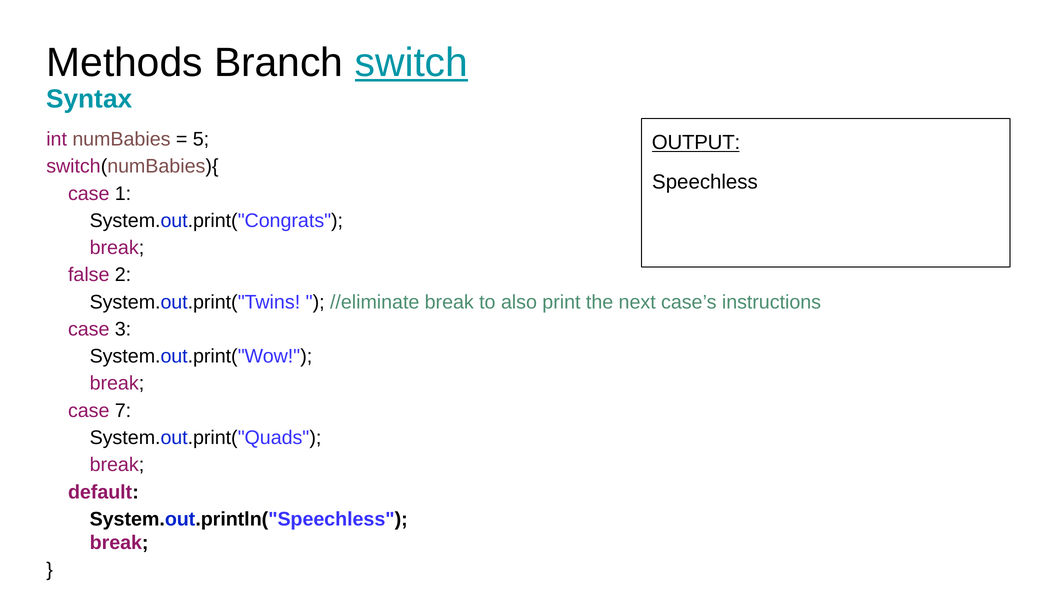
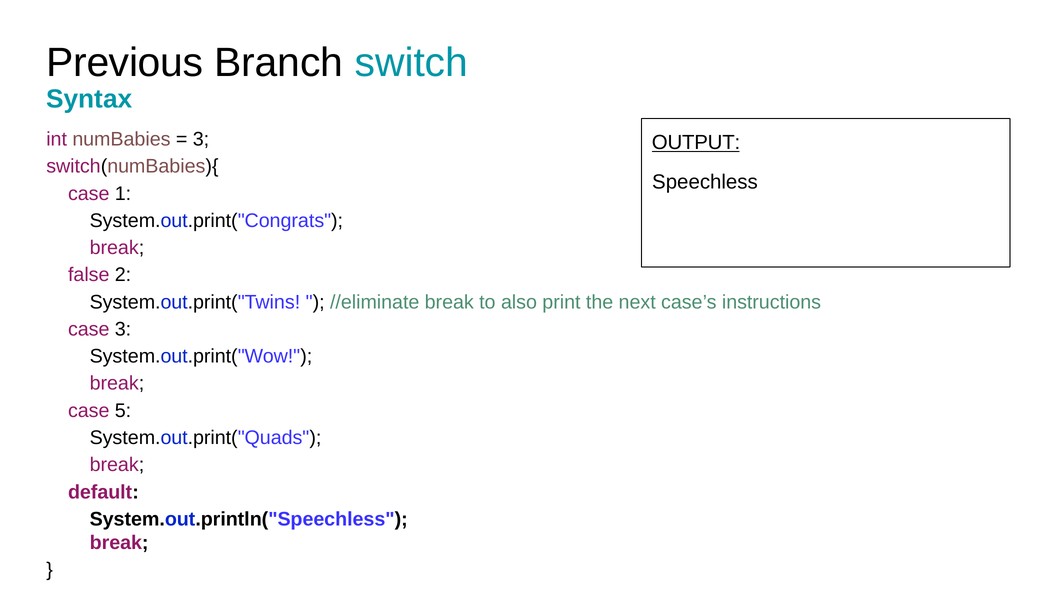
Methods: Methods -> Previous (125, 63)
switch underline: present -> none (411, 63)
5: 5 -> 3 (201, 139)
7: 7 -> 5 (123, 411)
